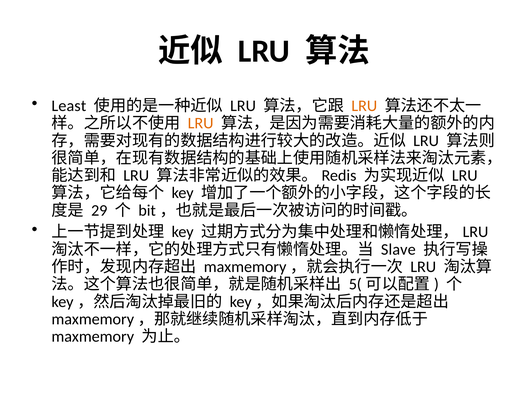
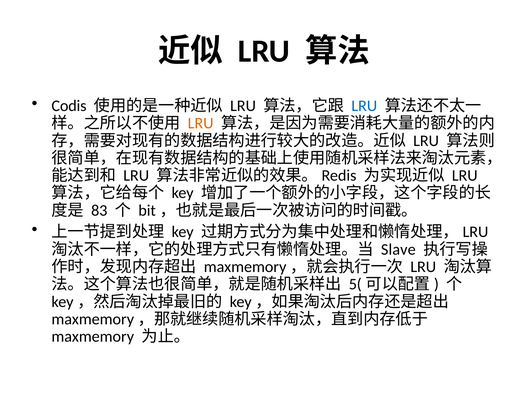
Least: Least -> Codis (69, 106)
LRU colour: orange -> blue (364, 106)
29: 29 -> 83 (99, 210)
